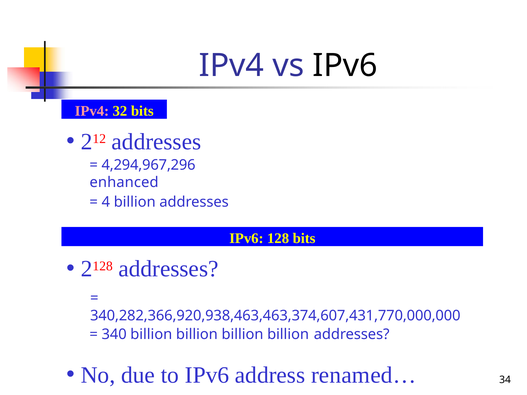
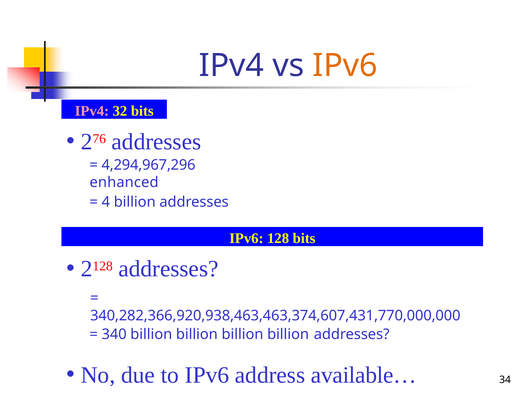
IPv6 colour: black -> orange (345, 65)
12: 12 -> 76 (99, 139)
renamed…: renamed… -> available… (364, 375)
